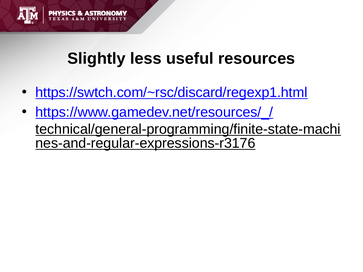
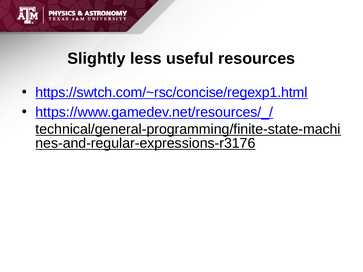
https://swtch.com/~rsc/discard/regexp1.html: https://swtch.com/~rsc/discard/regexp1.html -> https://swtch.com/~rsc/concise/regexp1.html (171, 93)
